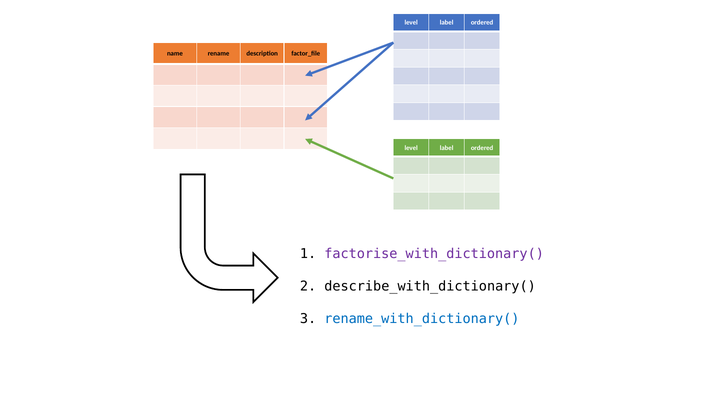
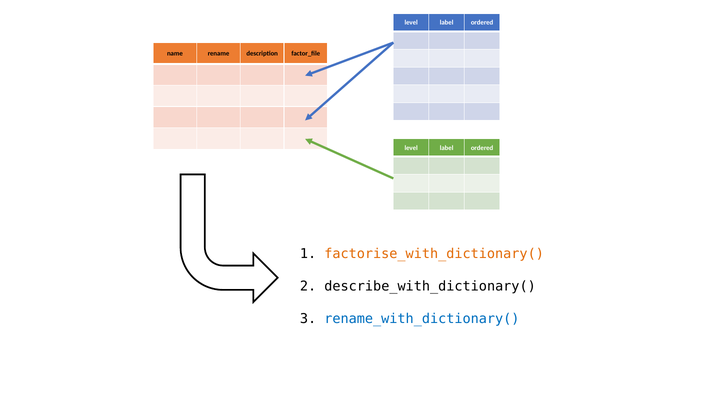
factorise_with_dictionary( colour: purple -> orange (434, 253)
